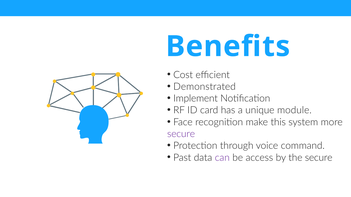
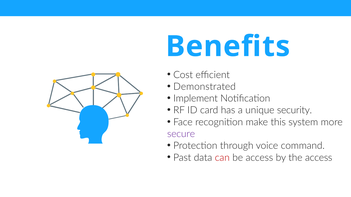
module: module -> security (294, 111)
can colour: purple -> red (222, 158)
the secure: secure -> access (319, 158)
